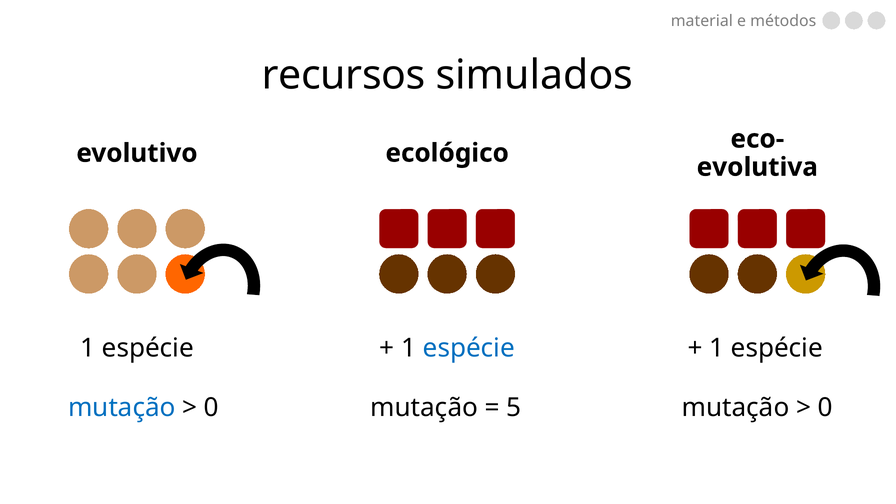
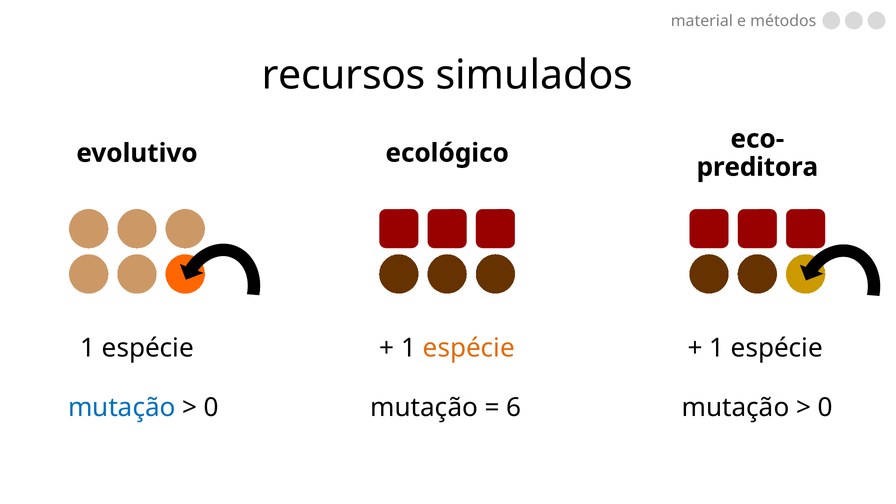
evolutiva: evolutiva -> preditora (757, 167)
espécie colour: blue -> orange (469, 348)
5: 5 -> 6 (514, 408)
